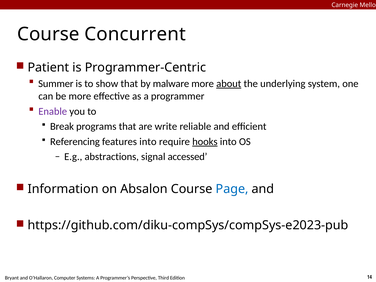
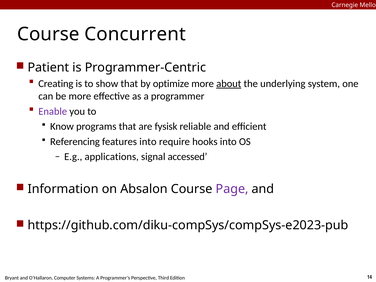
Summer: Summer -> Creating (56, 84)
malware: malware -> optimize (171, 84)
Break: Break -> Know (62, 126)
write: write -> fysisk (166, 126)
hooks underline: present -> none (205, 142)
abstractions: abstractions -> applications (112, 157)
Page colour: blue -> purple (232, 189)
